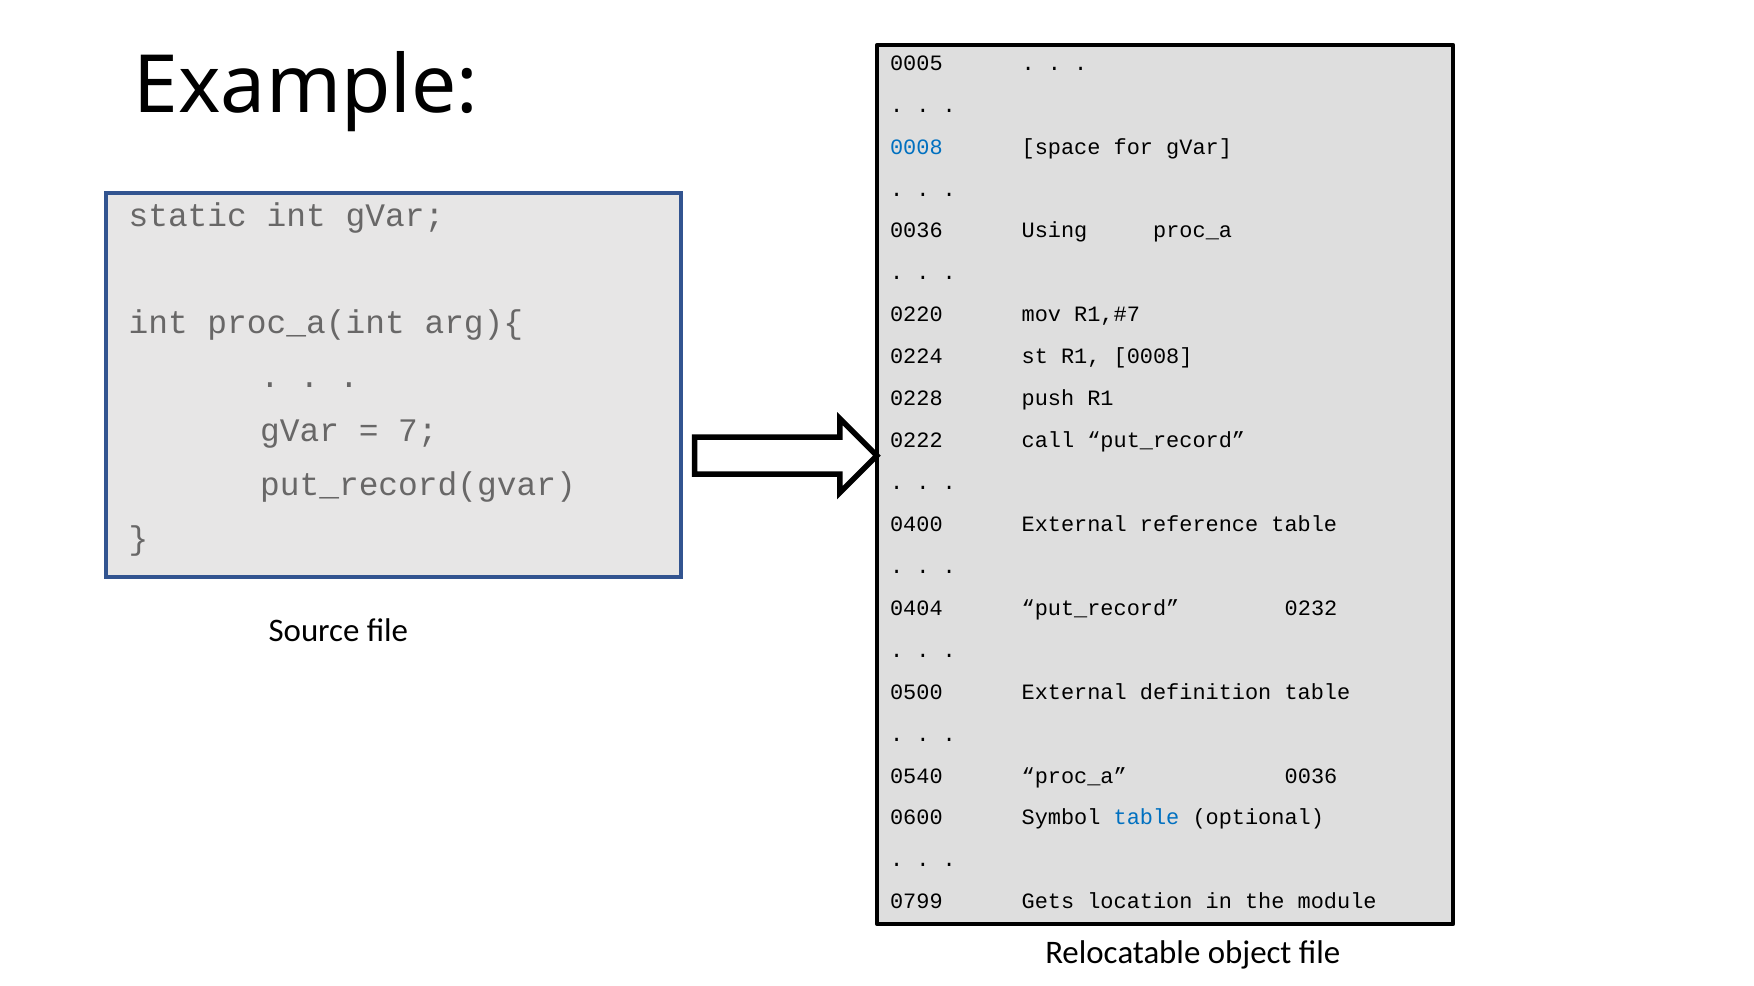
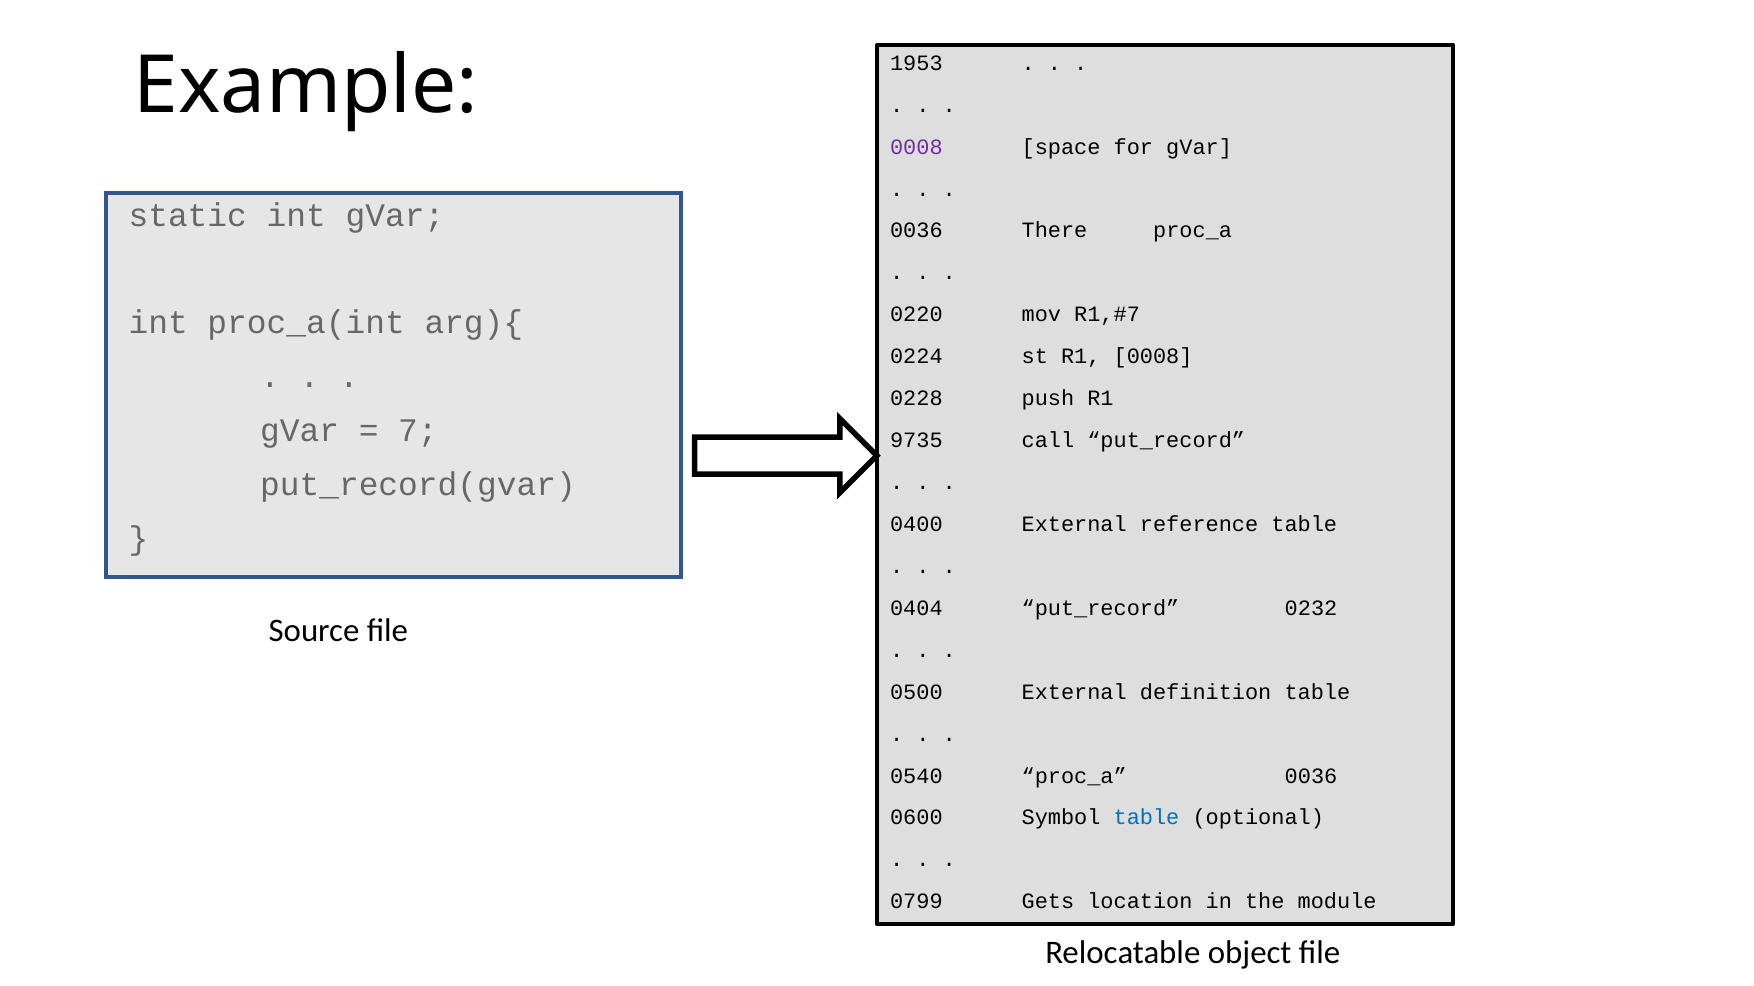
0005: 0005 -> 1953 (916, 63)
0008 colour: blue -> purple (916, 147)
Using: Using -> There (1054, 231)
0222: 0222 -> 9735 (916, 441)
